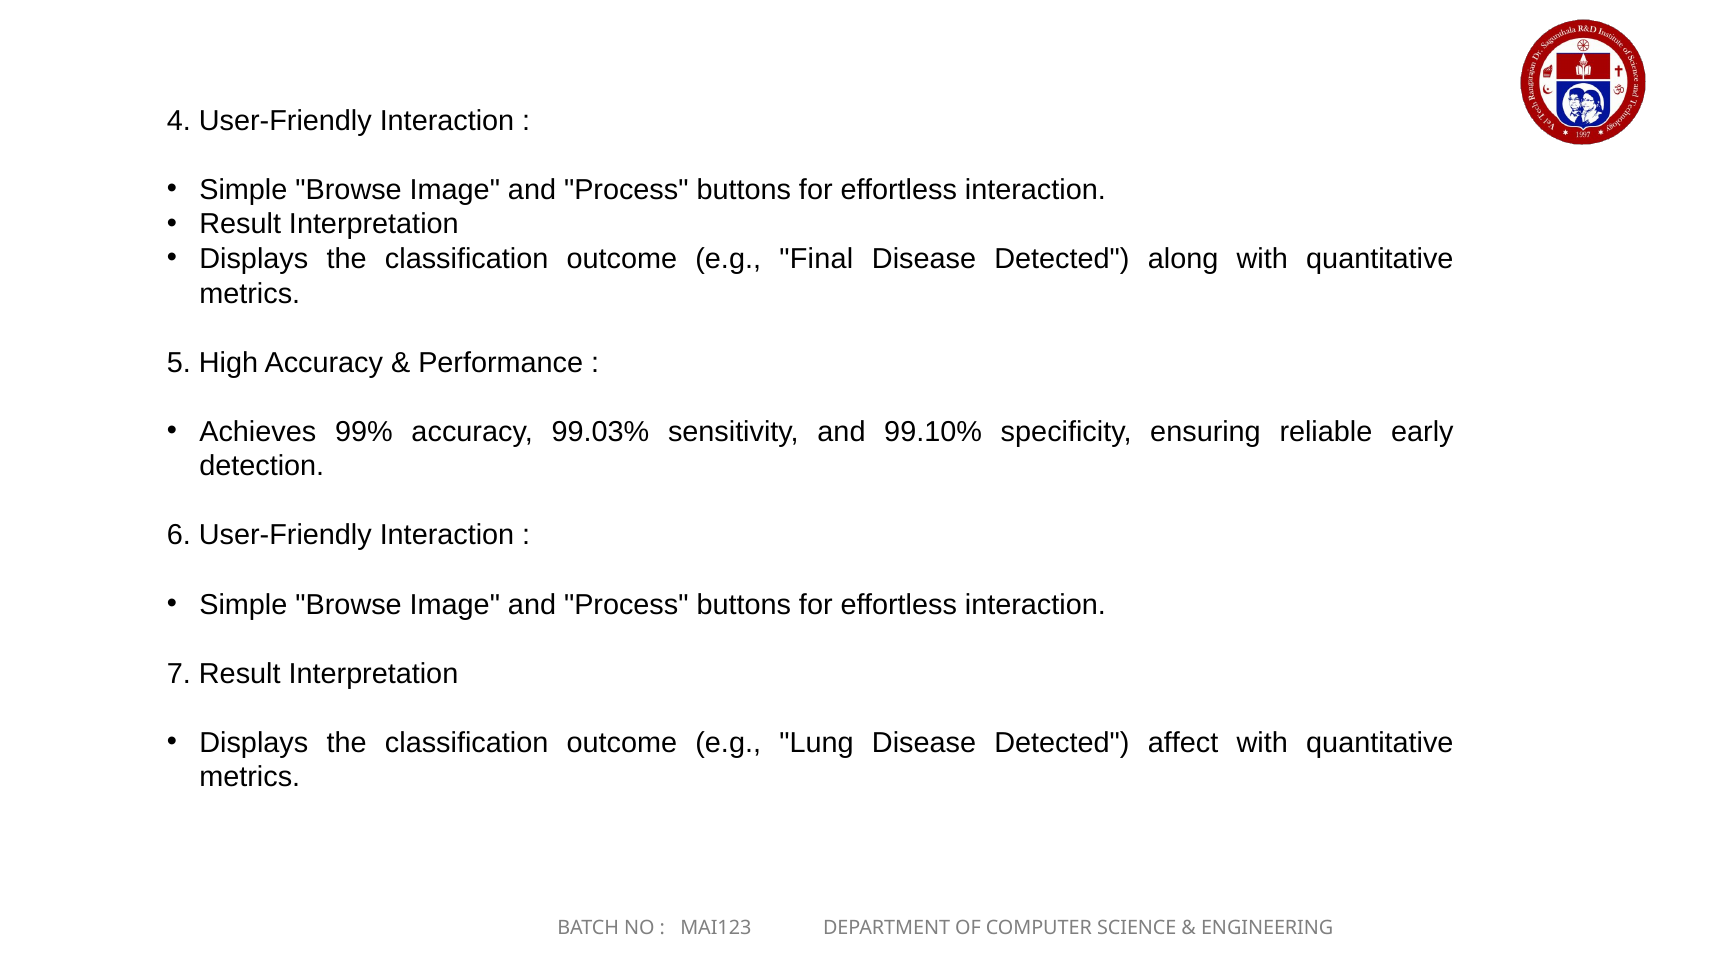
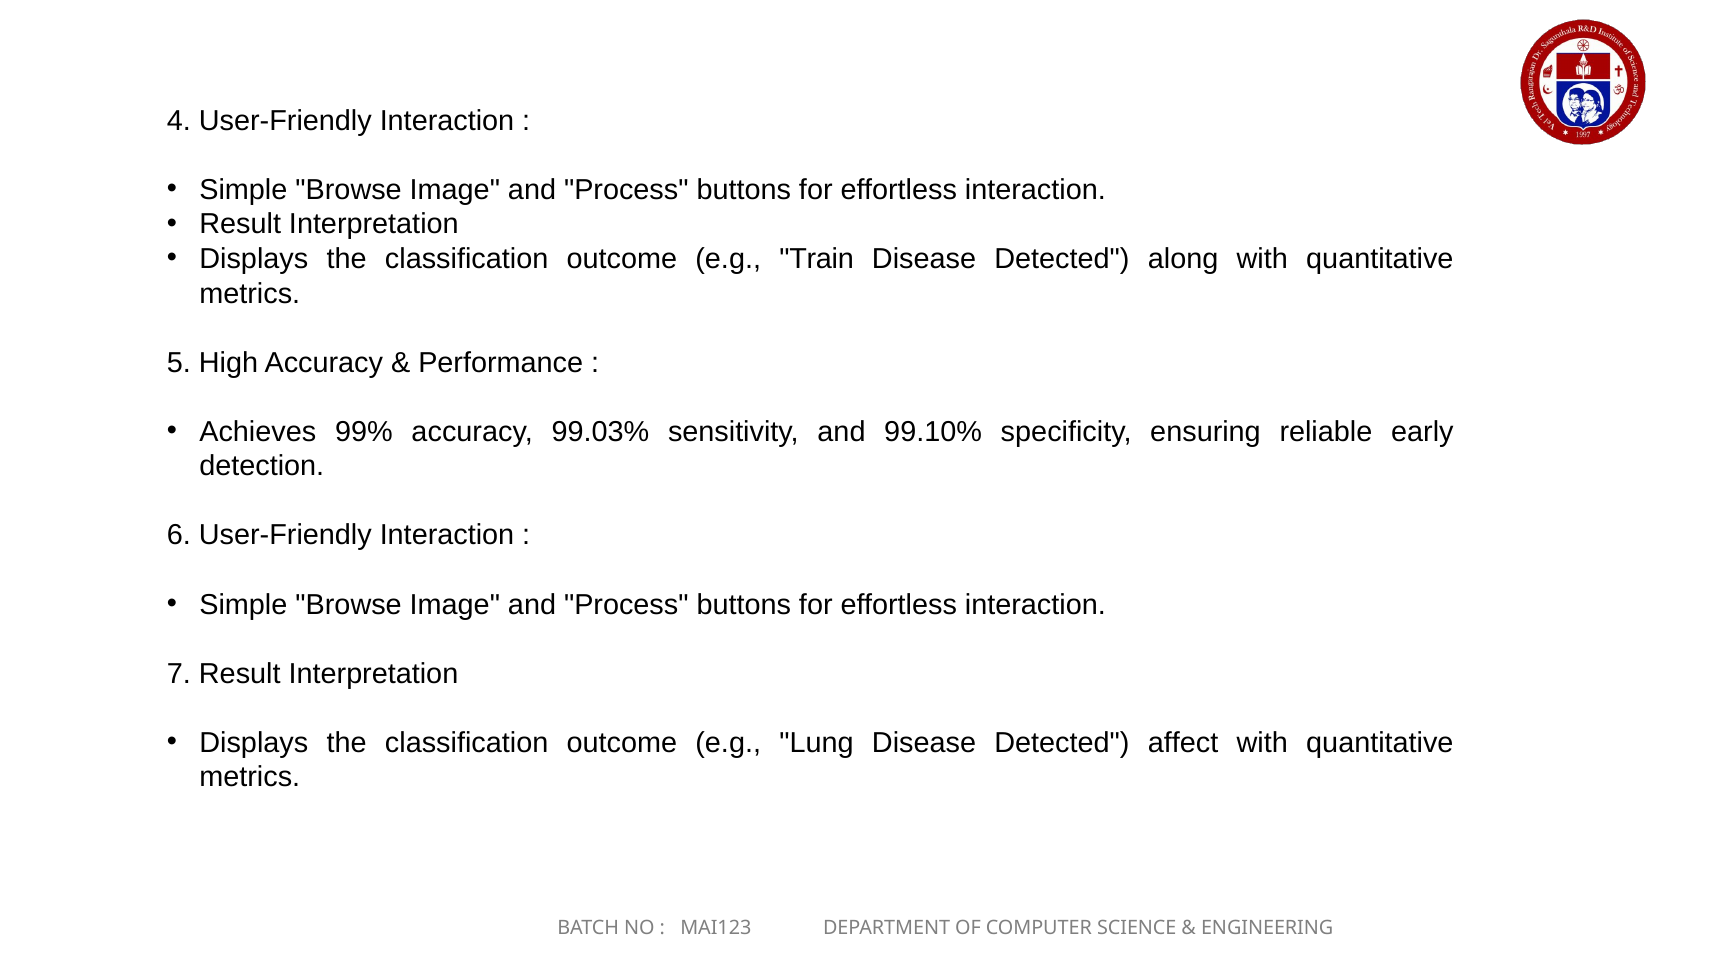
Final: Final -> Train (817, 259)
